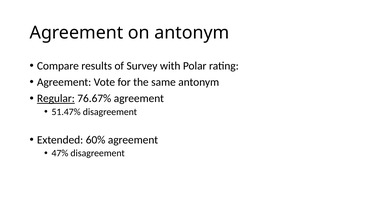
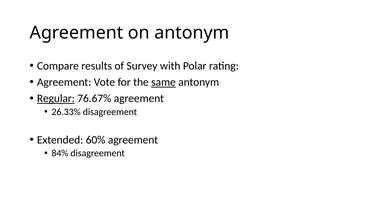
same underline: none -> present (163, 82)
51.47%: 51.47% -> 26.33% (66, 112)
47%: 47% -> 84% (60, 153)
